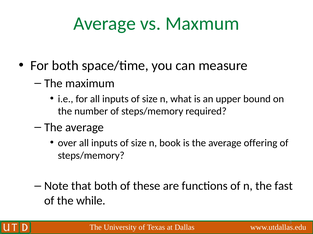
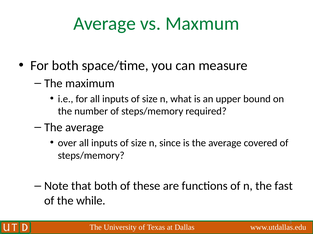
book: book -> since (170, 143)
offering: offering -> covered (261, 143)
